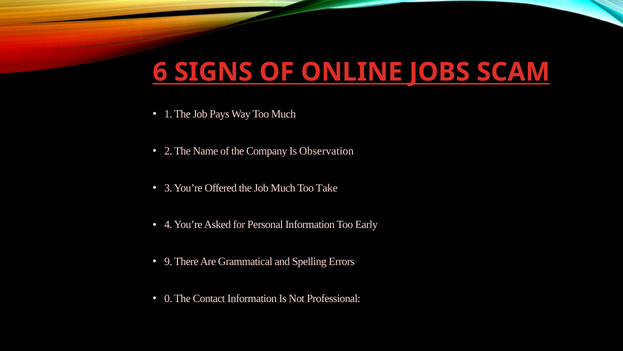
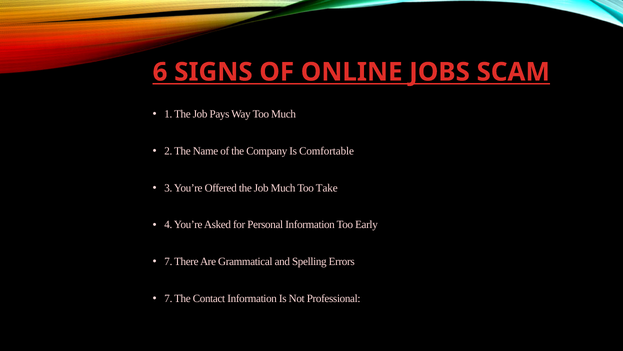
Observation: Observation -> Comfortable (327, 151)
9: 9 -> 7 (168, 261)
0: 0 -> 7 (168, 298)
